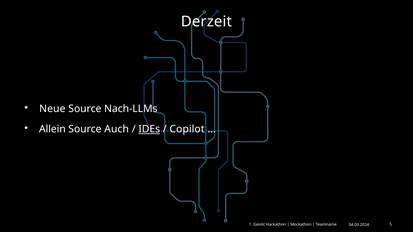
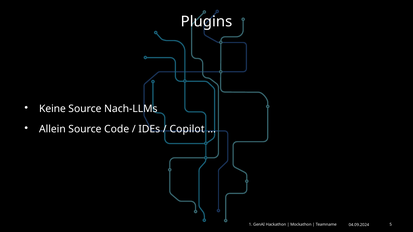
Derzeit: Derzeit -> Plugins (206, 22)
Neue: Neue -> Keine (52, 109)
Auch: Auch -> Code (117, 129)
IDEs underline: present -> none (149, 129)
